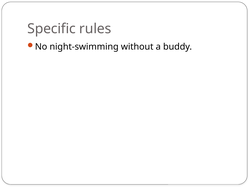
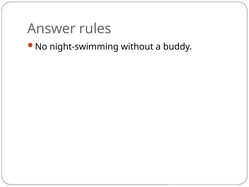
Specific: Specific -> Answer (52, 29)
